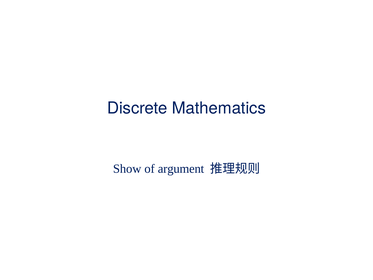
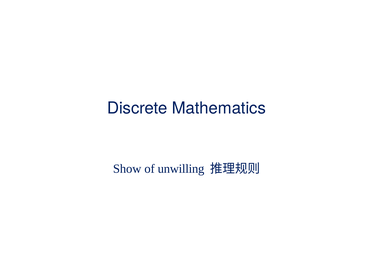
argument: argument -> unwilling (181, 169)
